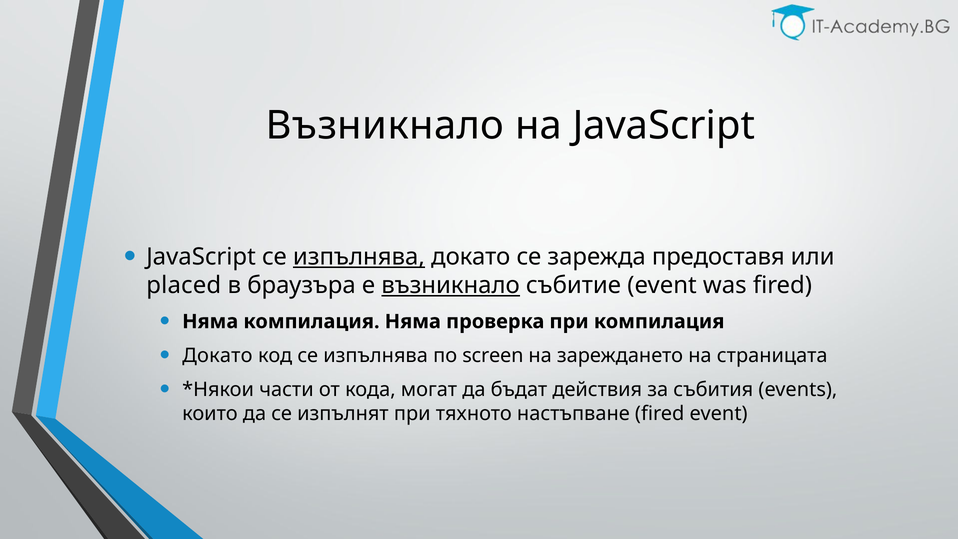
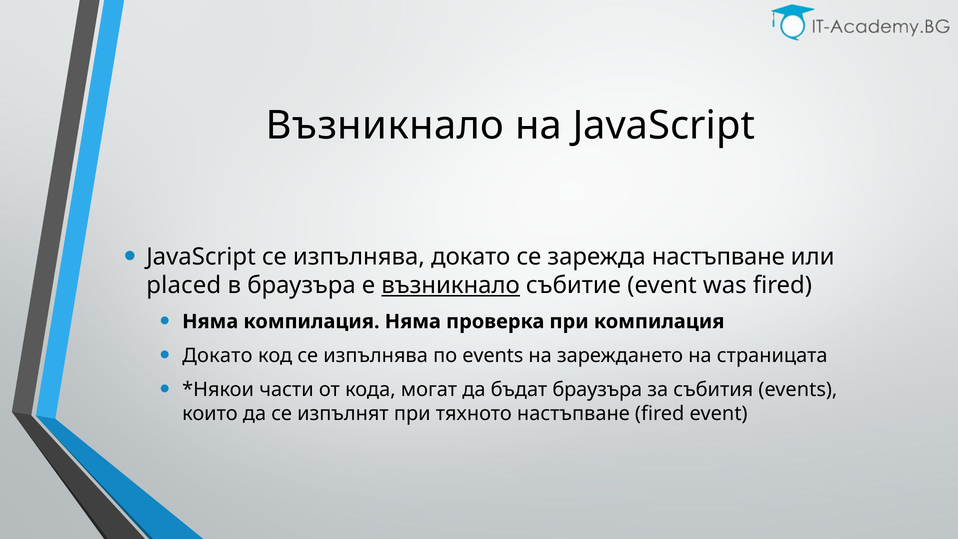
изпълнява underline: present -> none (359, 257)
зарежда предоставя: предоставя -> настъпване (718, 257)
по screen: screen -> events (493, 355)
бъдат действия: действия -> браузъра (597, 389)
